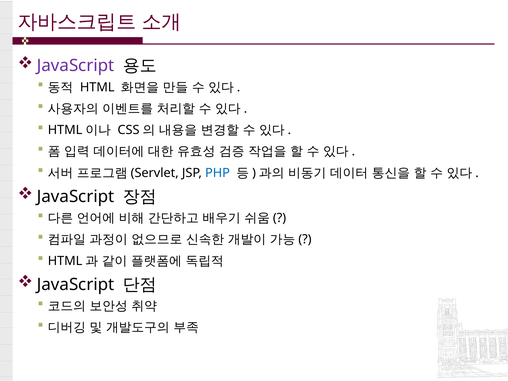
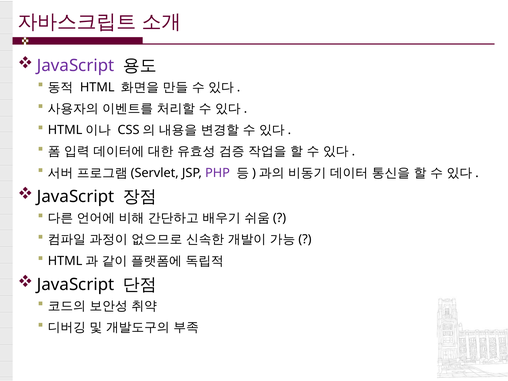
PHP colour: blue -> purple (218, 173)
